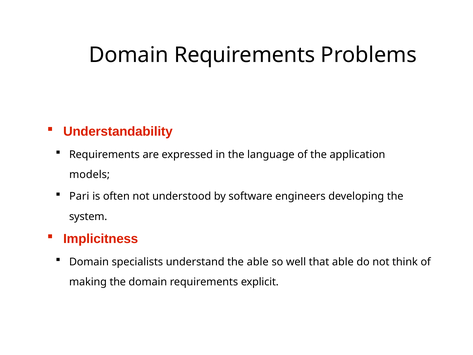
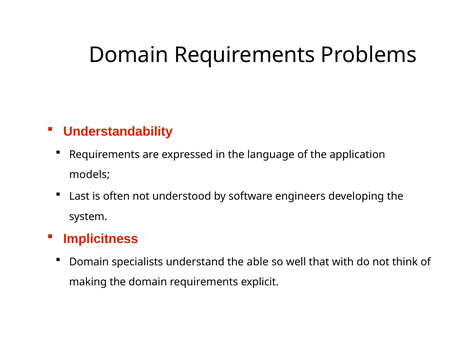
Pari: Pari -> Last (79, 196)
that able: able -> with (343, 262)
